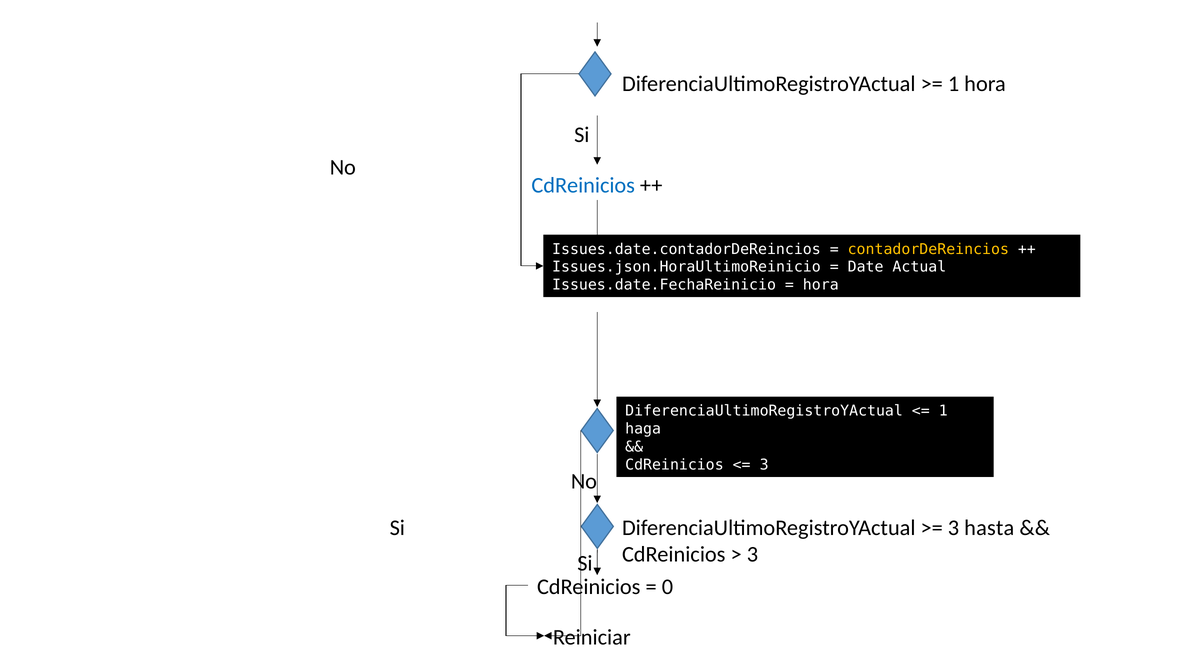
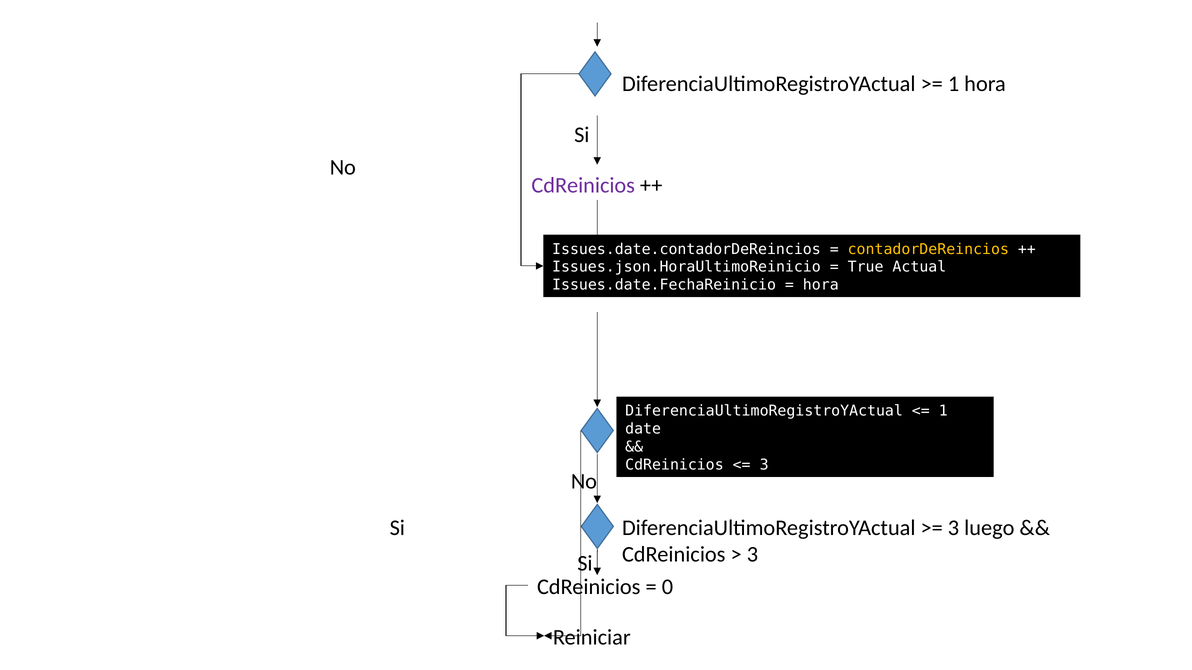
CdReinicios colour: blue -> purple (583, 186)
Date: Date -> True (866, 267)
haga: haga -> date (643, 429)
hasta: hasta -> luego (989, 528)
